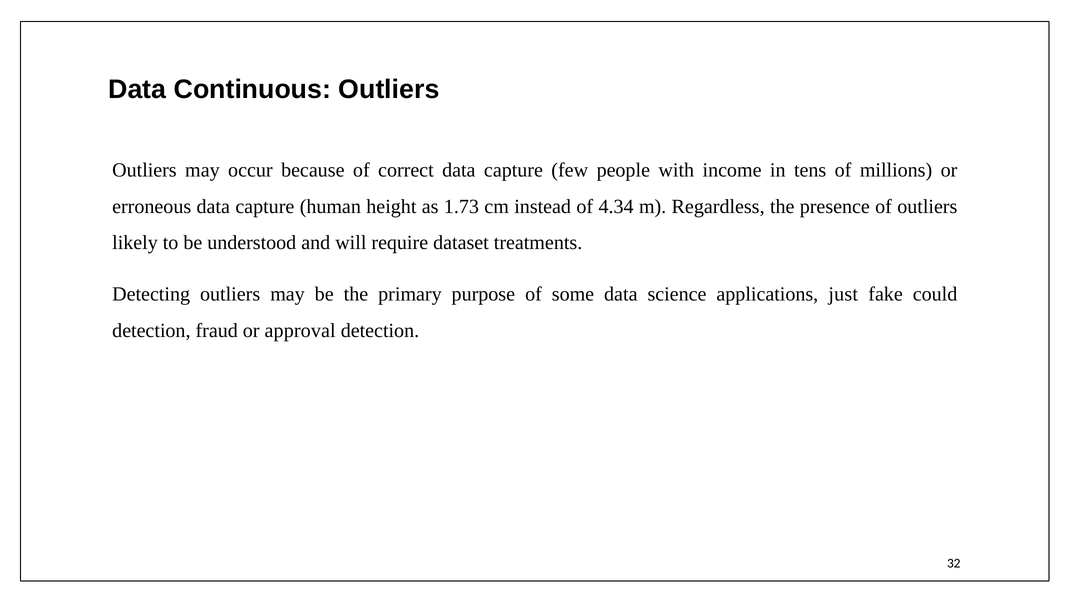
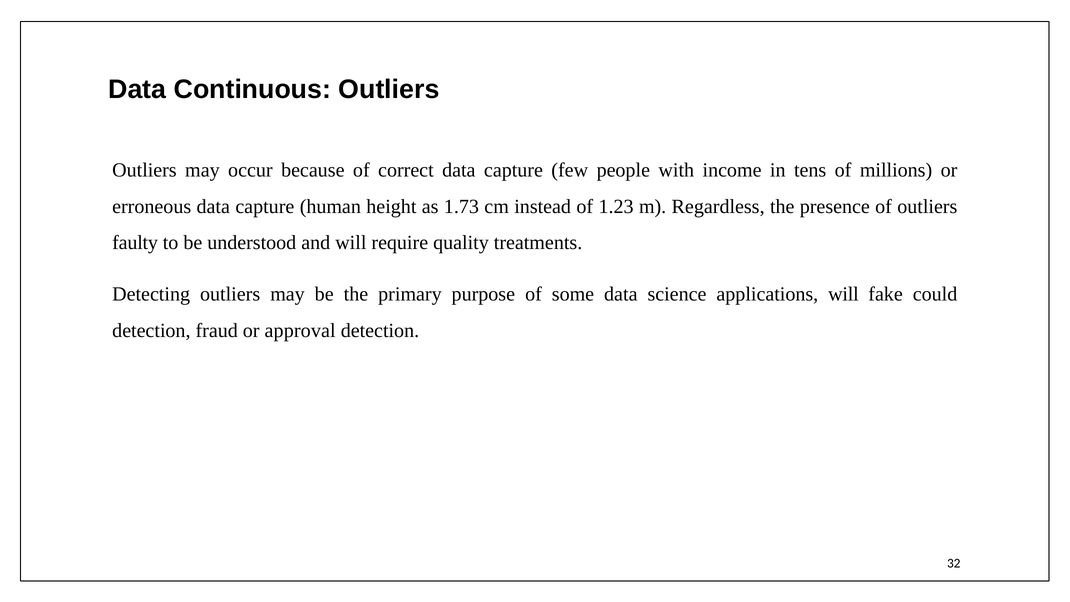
4.34: 4.34 -> 1.23 (616, 206)
likely: likely -> faulty (135, 243)
dataset: dataset -> quality (461, 243)
applications just: just -> will (843, 294)
